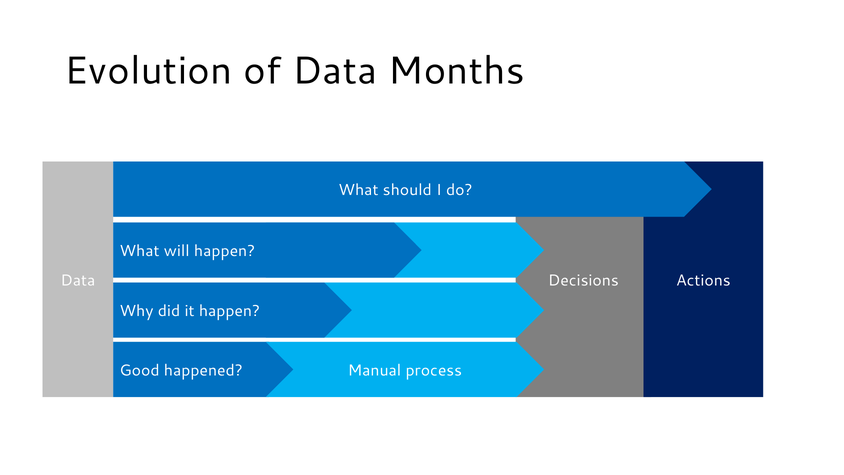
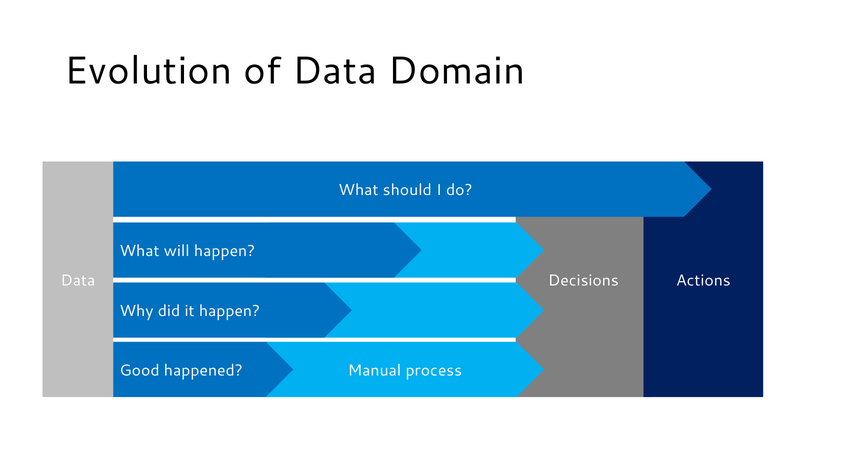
Months: Months -> Domain (457, 71)
